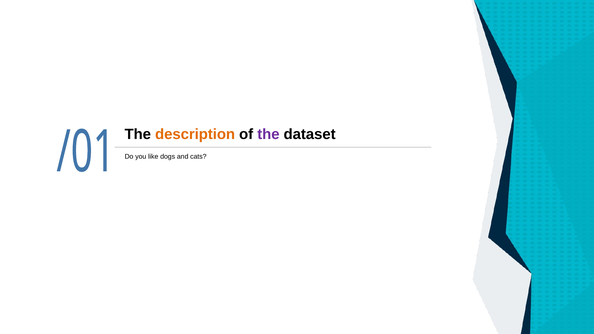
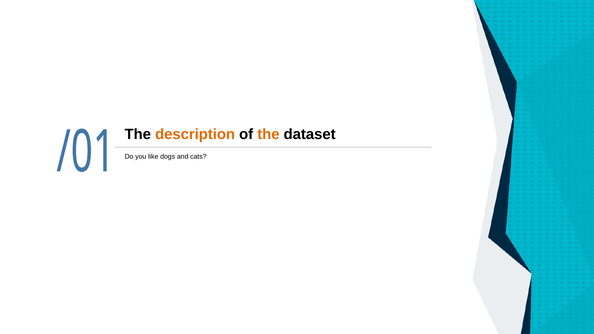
the colour: purple -> orange (268, 134)
